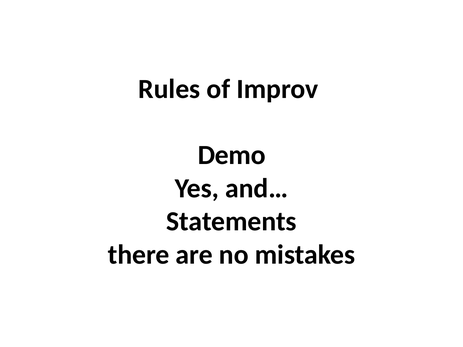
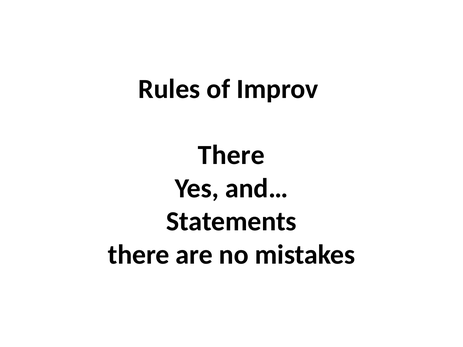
Demo: Demo -> There (231, 155)
